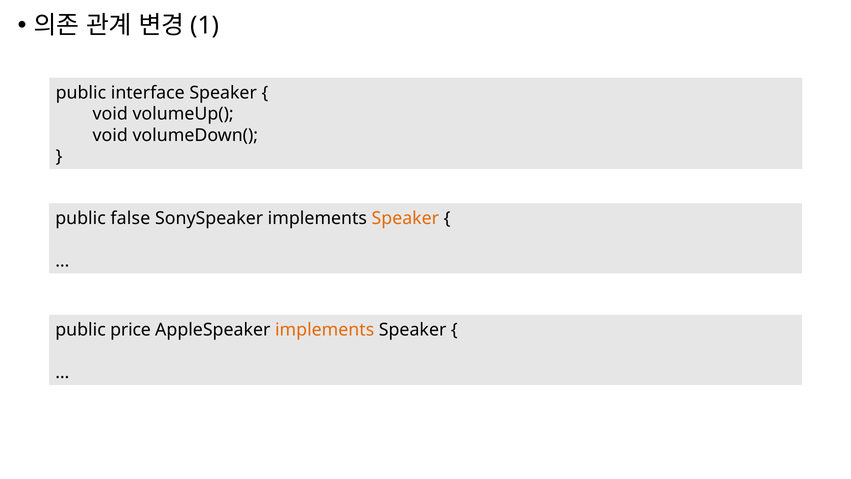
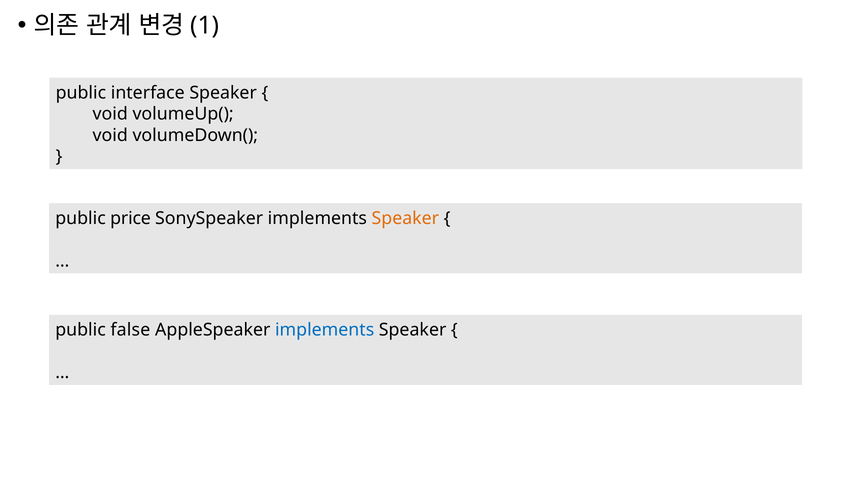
false: false -> price (131, 218)
price: price -> false (130, 330)
implements colour: orange -> blue (325, 330)
